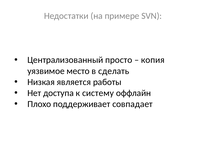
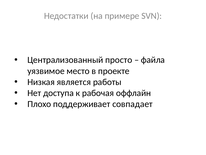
копия: копия -> файла (153, 60)
сделать: сделать -> проекте (114, 71)
систему: систему -> рабочая (98, 93)
